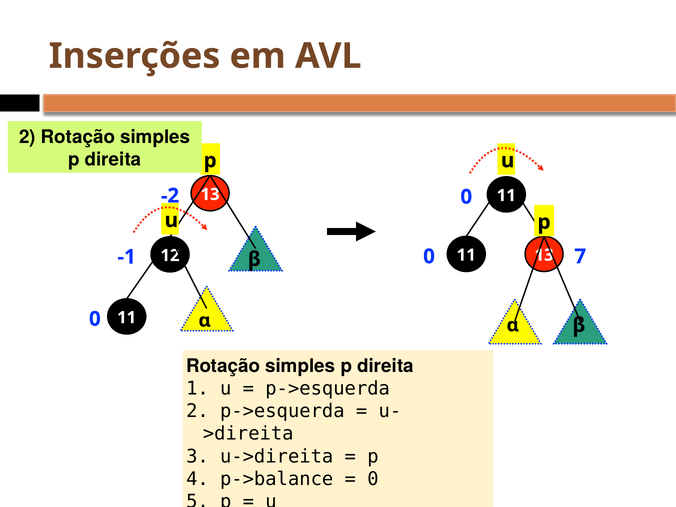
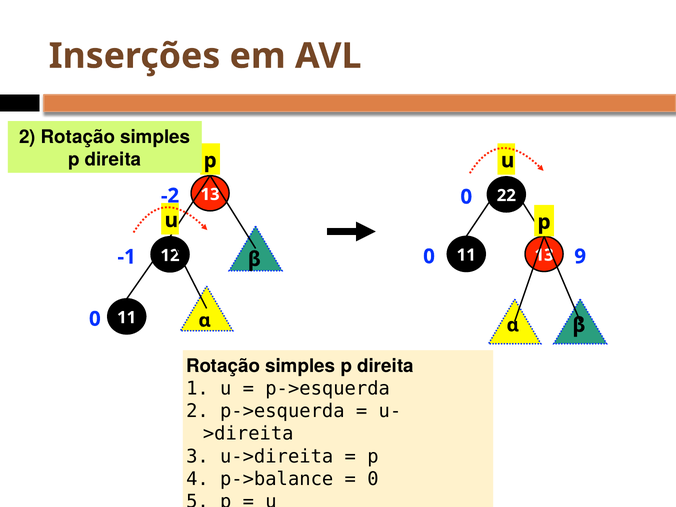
11: 11 -> 22 (506, 196)
7: 7 -> 9 (580, 256)
